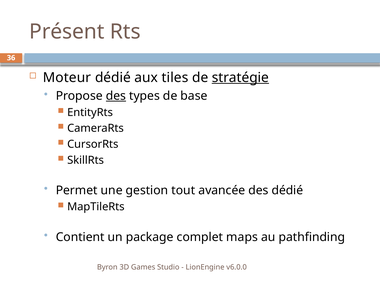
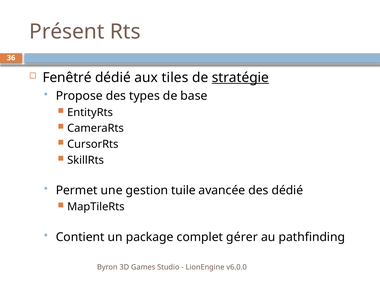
Moteur: Moteur -> Fenêtré (67, 78)
des underline: present -> none (116, 96)
tout: tout -> tuile (183, 190)
maps: maps -> gérer (242, 237)
